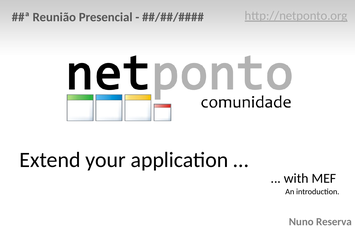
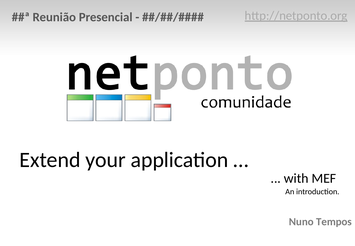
Reserva: Reserva -> Tempos (334, 222)
